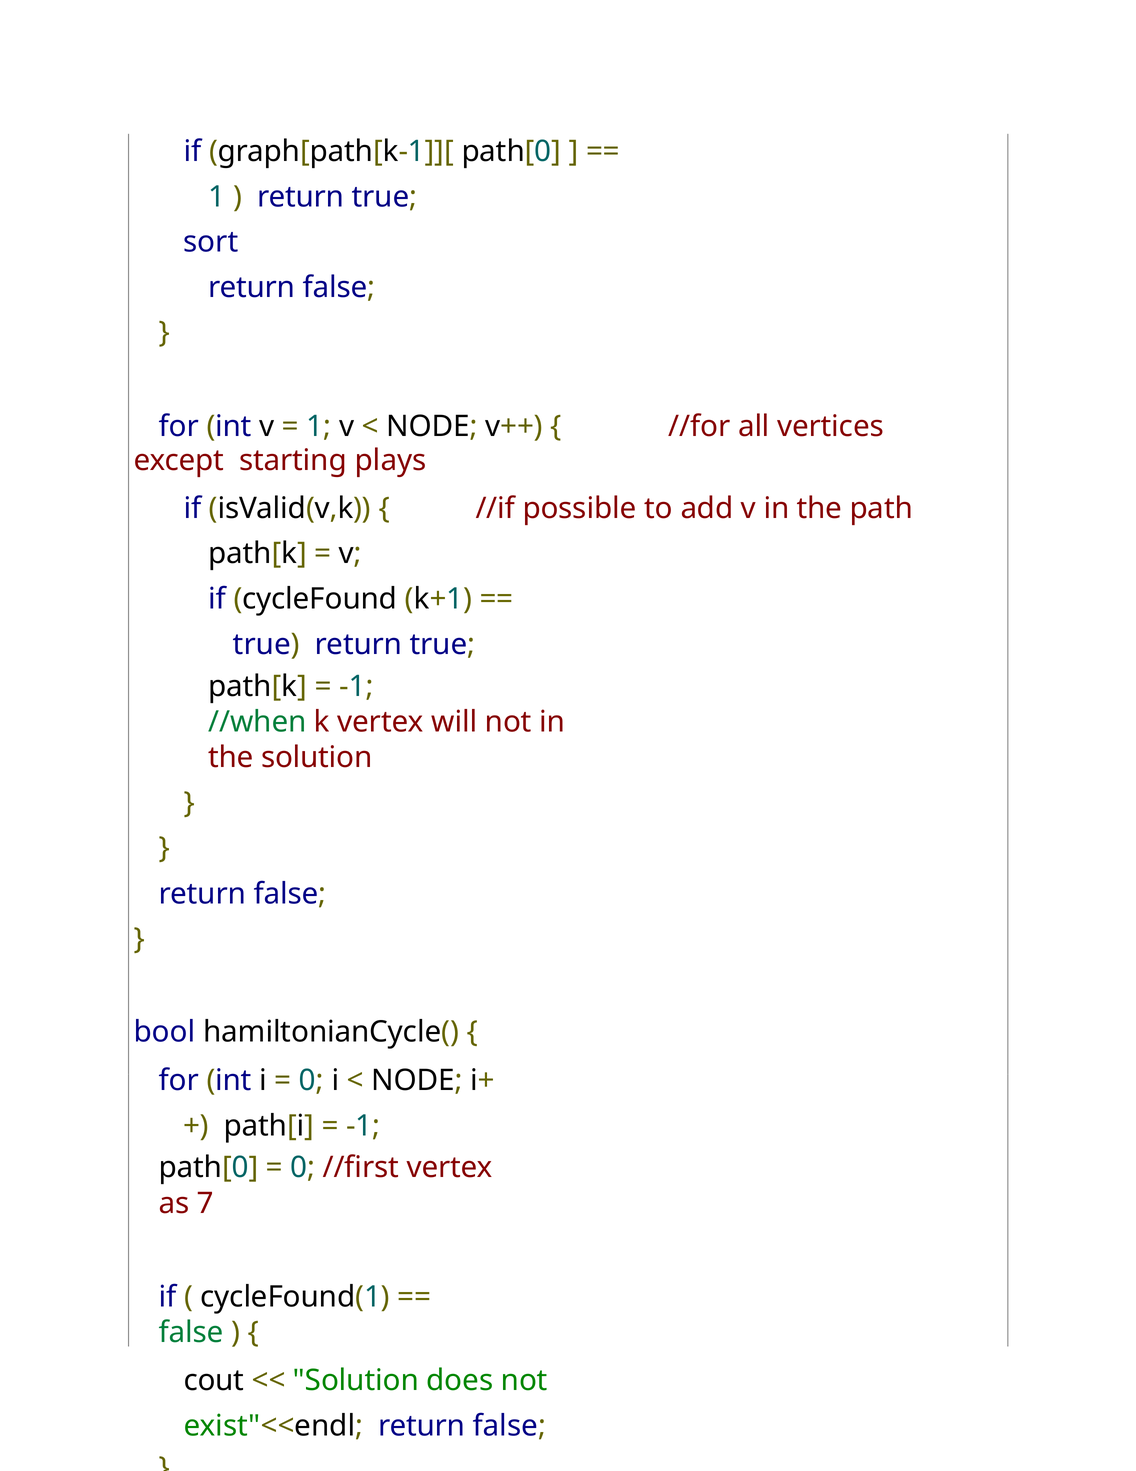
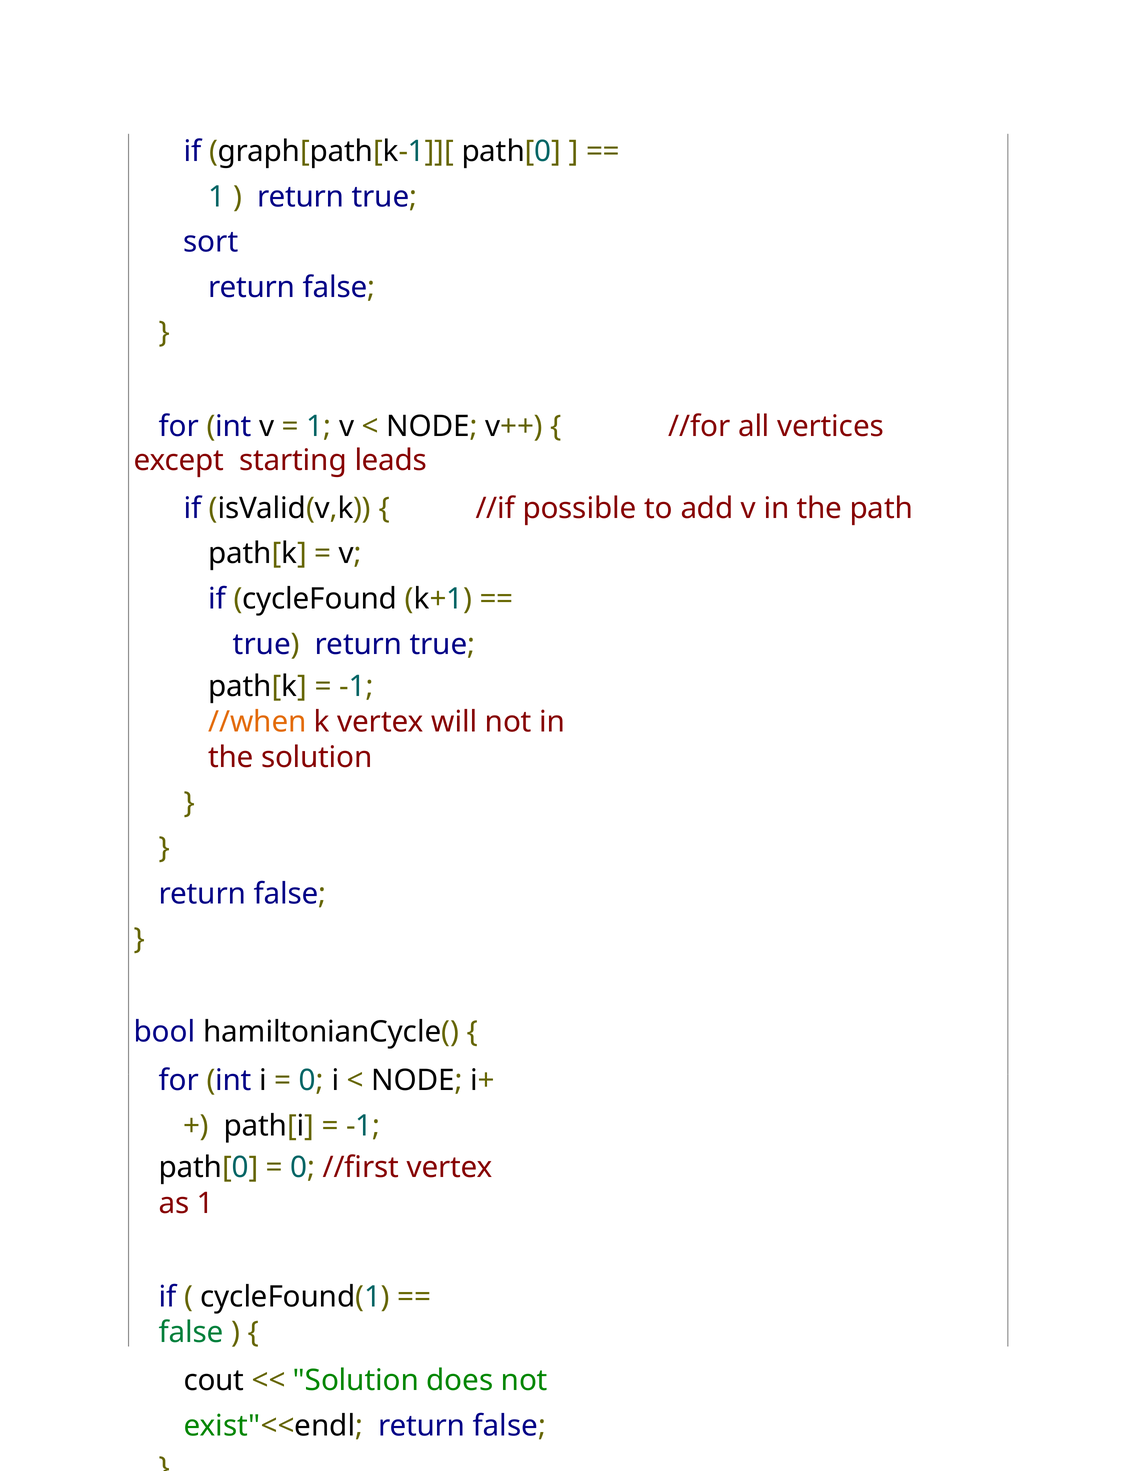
plays: plays -> leads (391, 460)
//when colour: green -> orange (257, 722)
as 7: 7 -> 1 (205, 1203)
